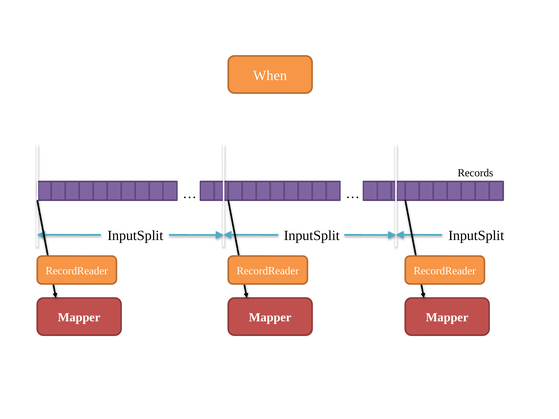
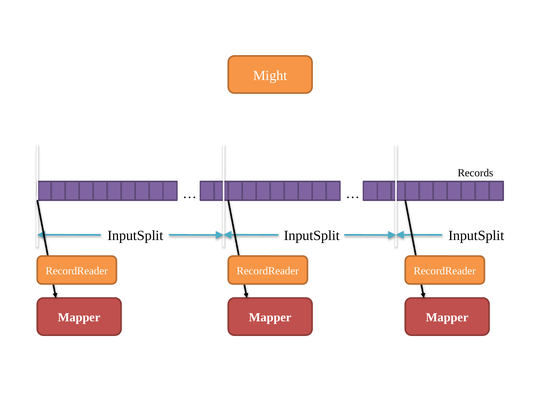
When: When -> Might (270, 75)
